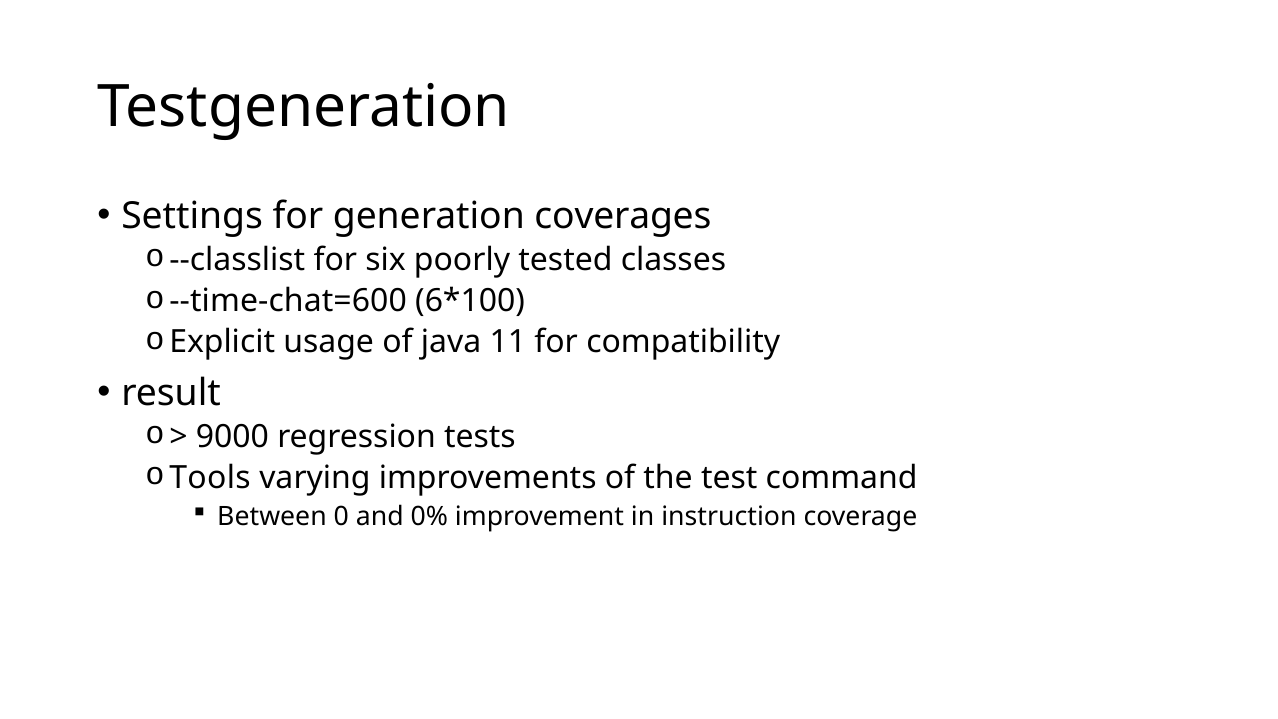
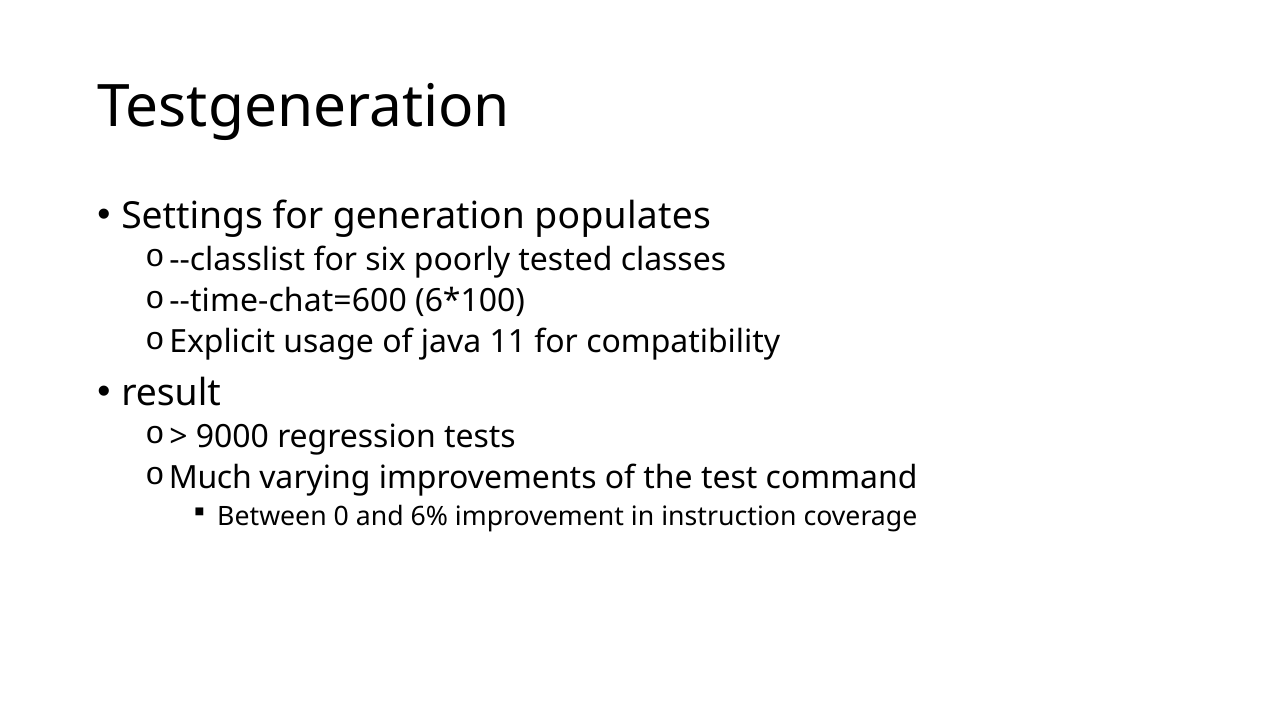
coverages: coverages -> populates (623, 216)
Tools: Tools -> Much (210, 478)
0%: 0% -> 6% (429, 516)
